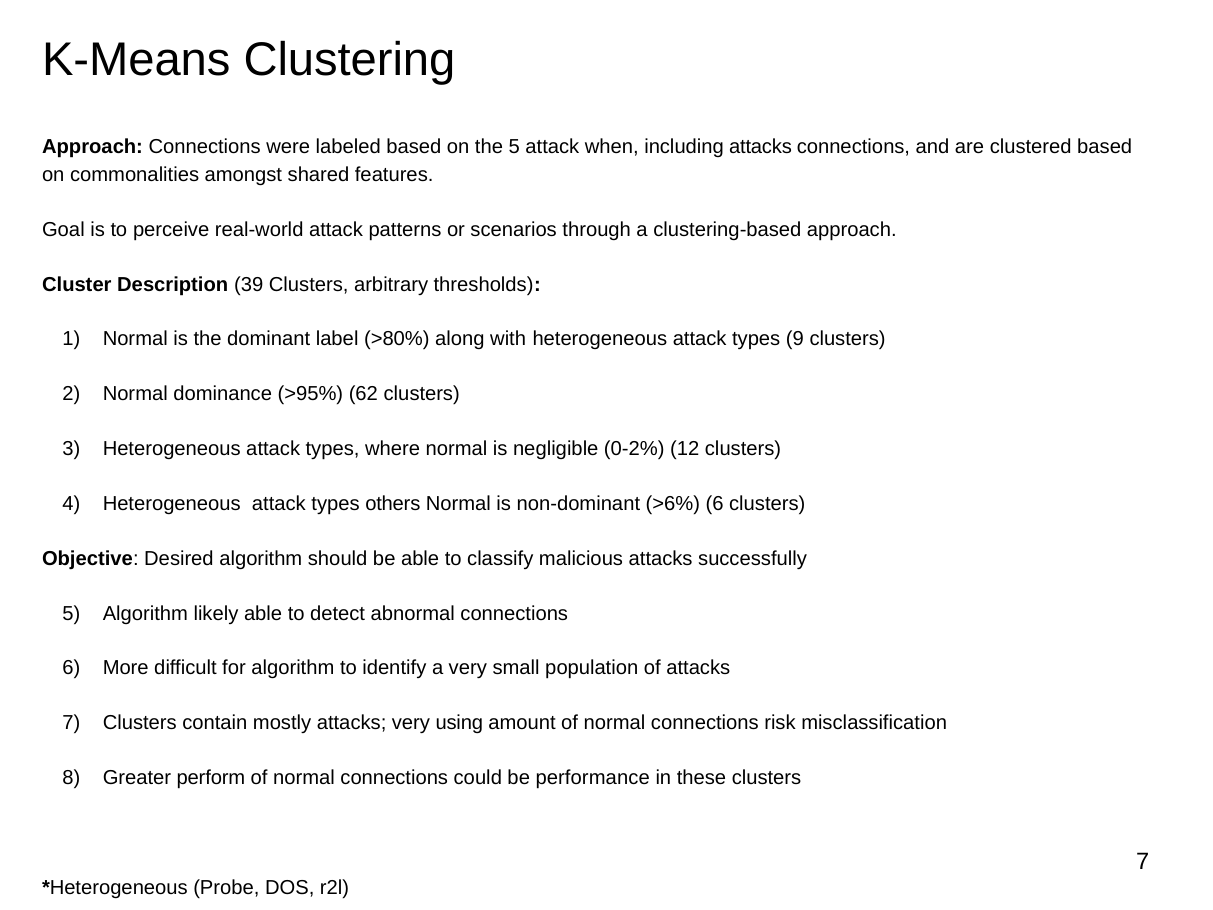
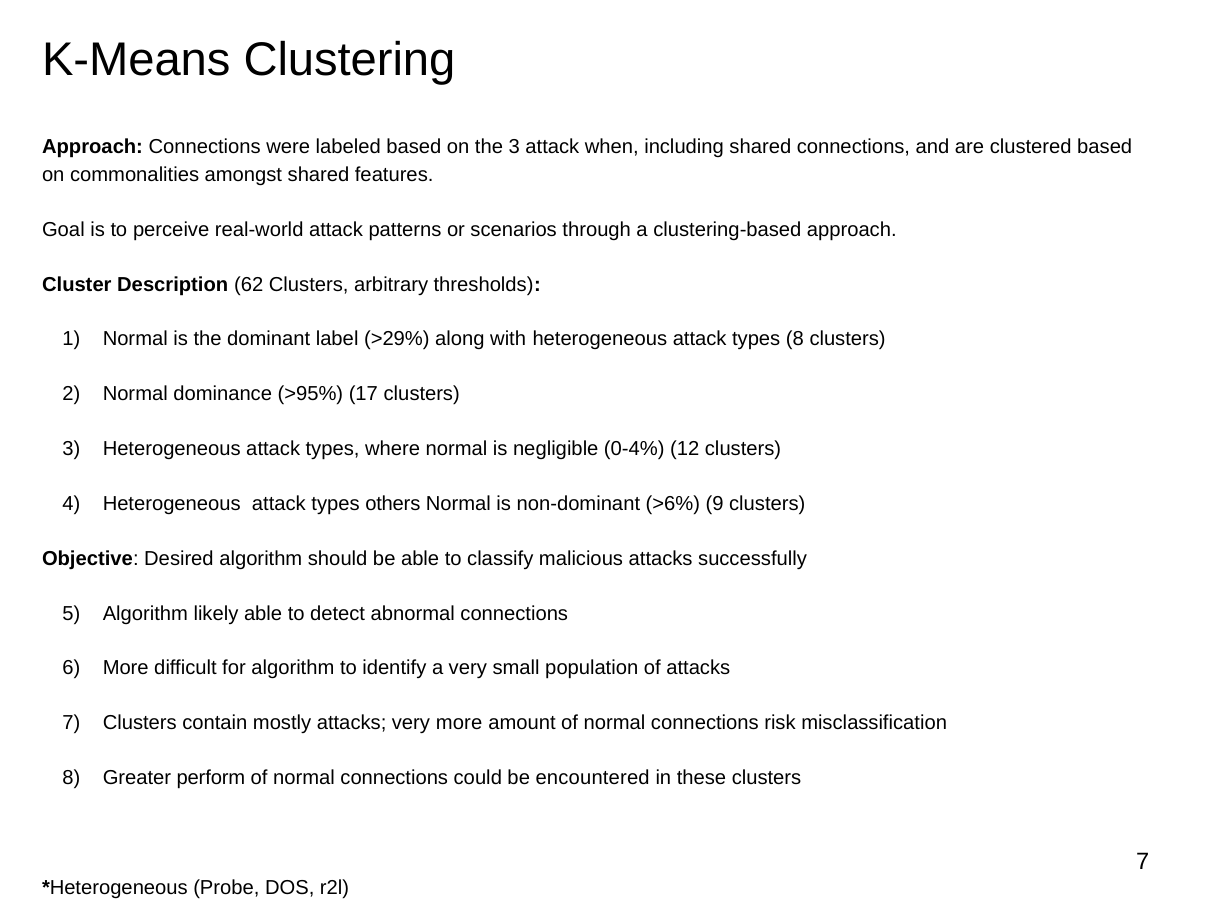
the 5: 5 -> 3 (514, 147)
including attacks: attacks -> shared (760, 147)
39: 39 -> 62 (249, 284)
>80%: >80% -> >29% (397, 339)
types 9: 9 -> 8 (795, 339)
62: 62 -> 17 (363, 394)
0-2%: 0-2% -> 0-4% (634, 449)
>6% 6: 6 -> 9 (715, 504)
very using: using -> more (459, 723)
performance: performance -> encountered (593, 778)
